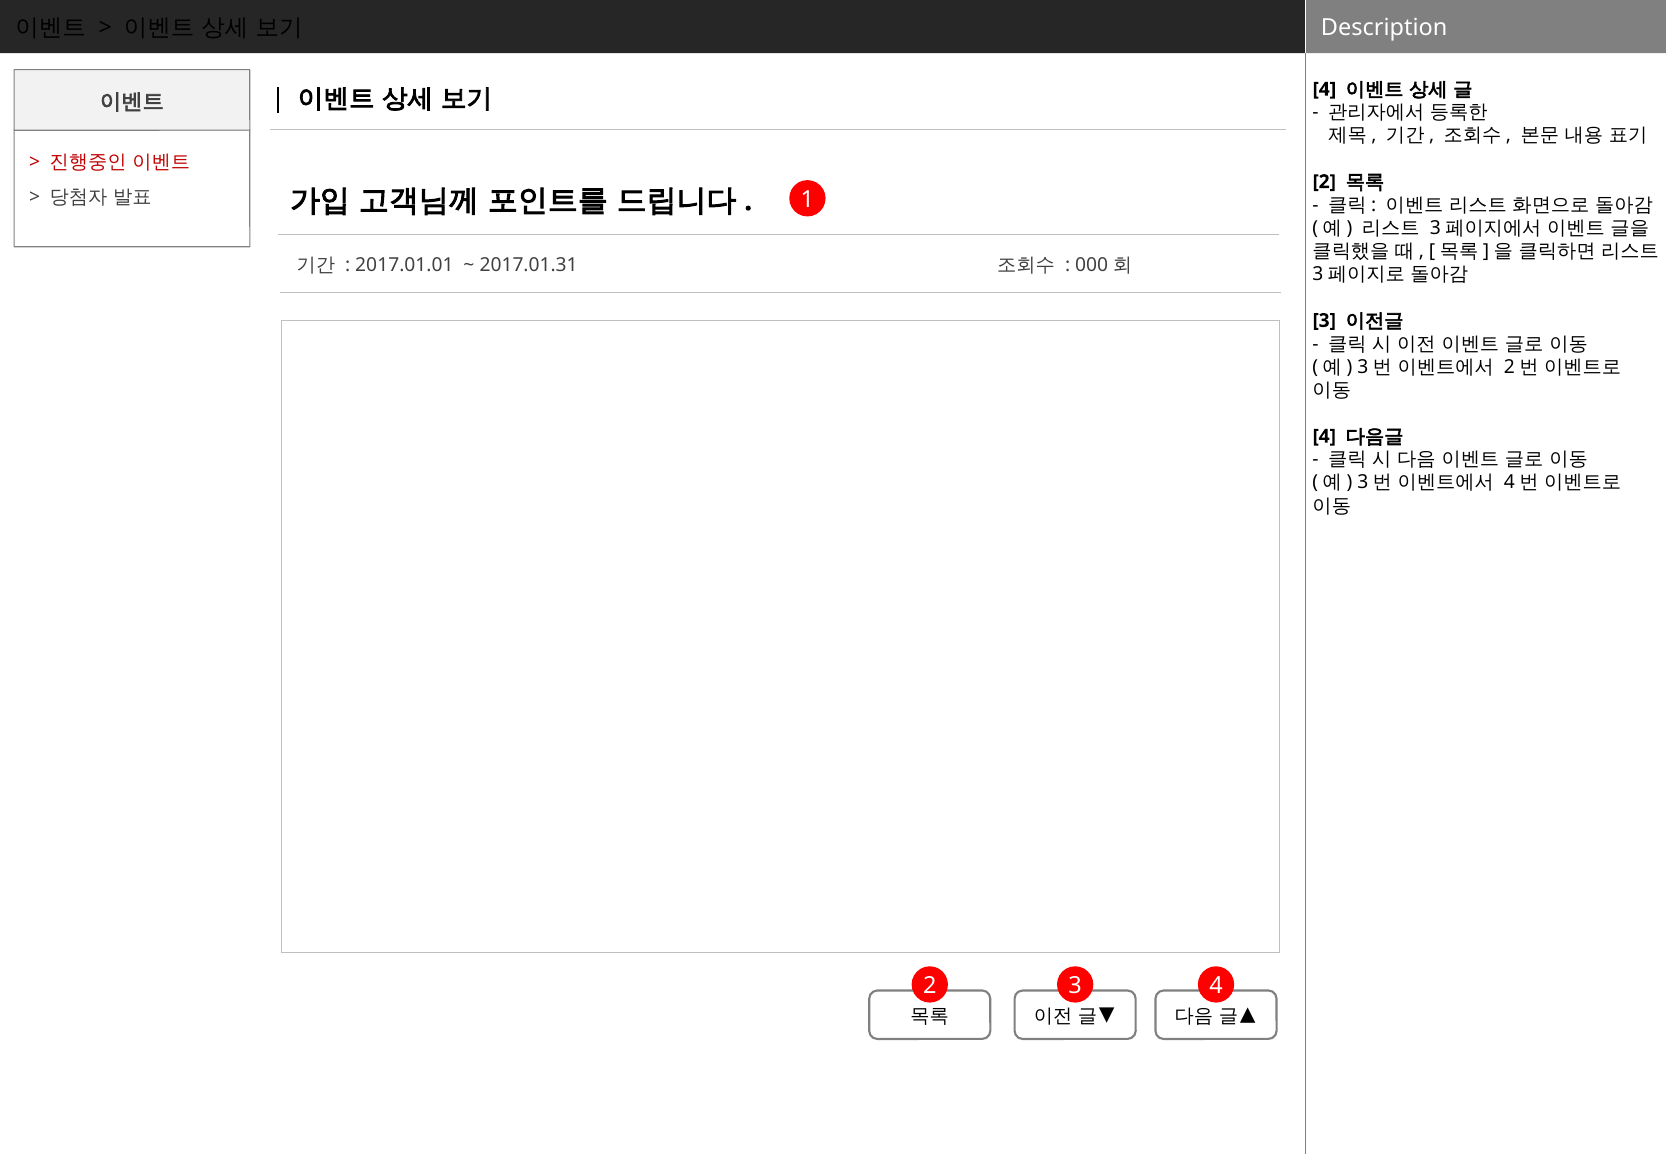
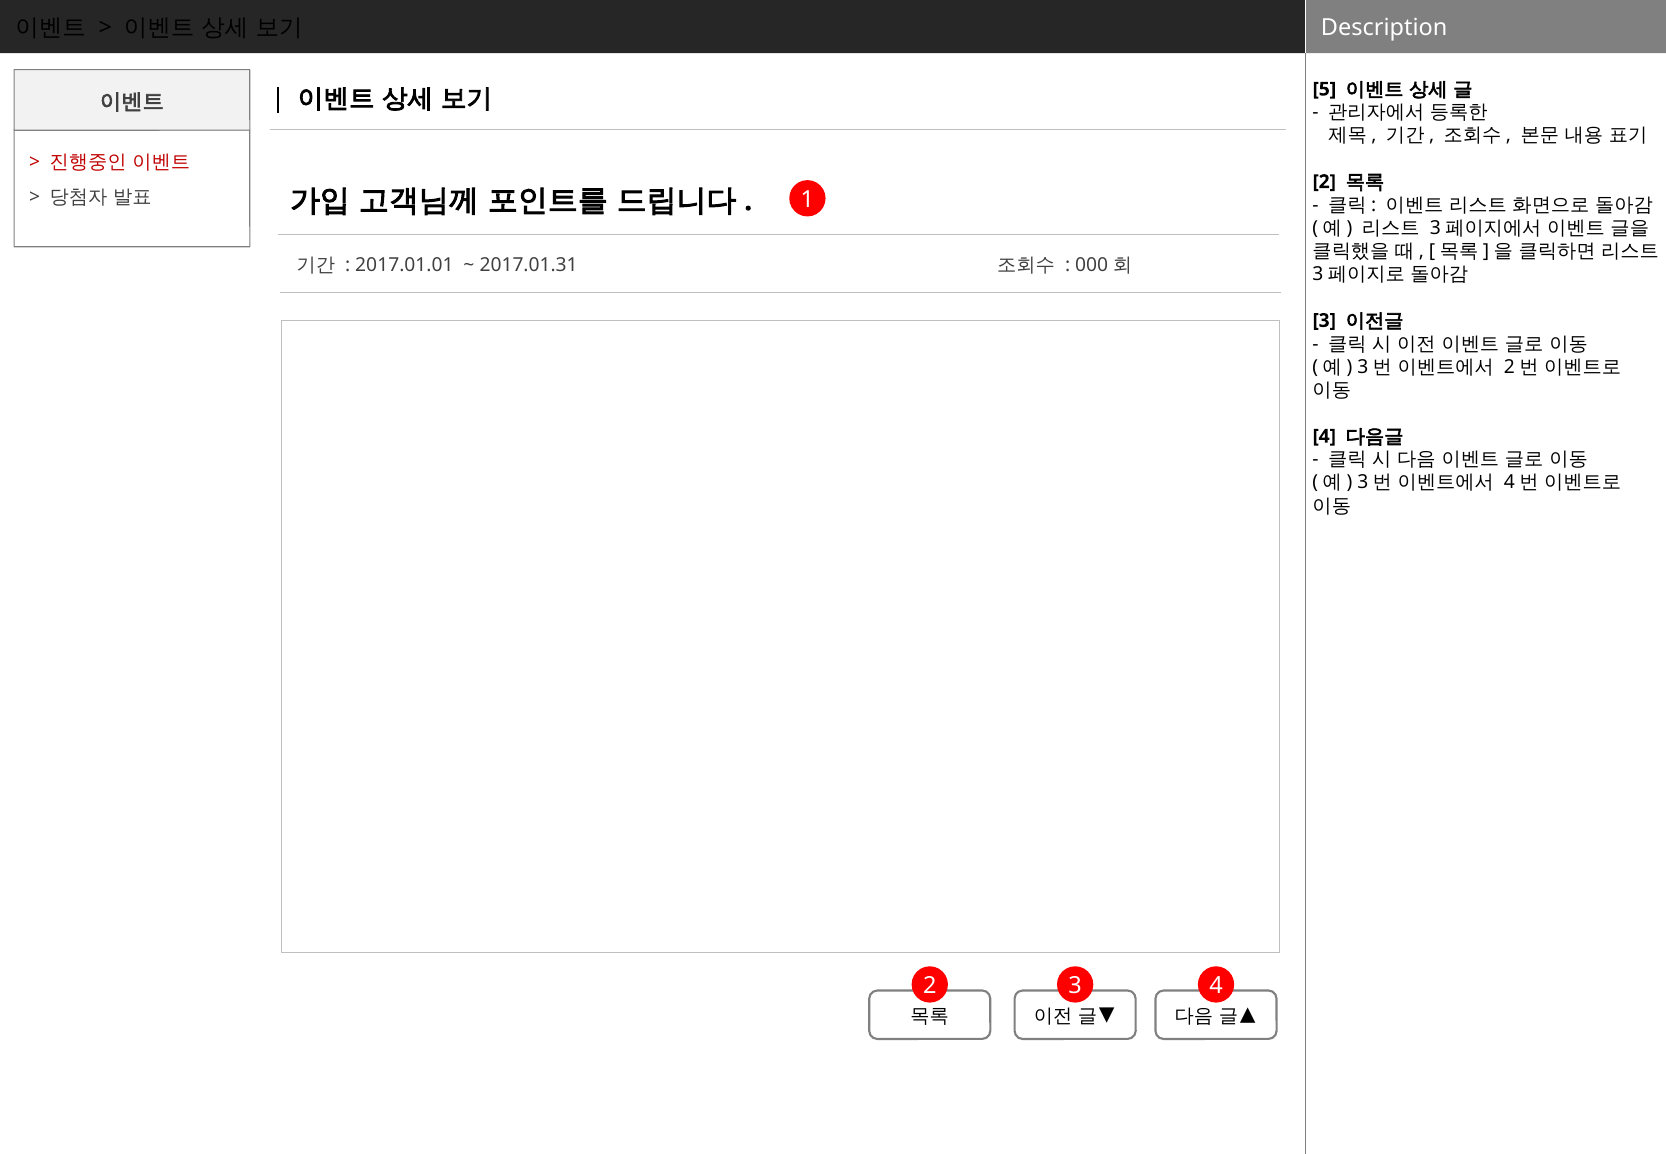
4: 4 -> 5 (1324, 89)
